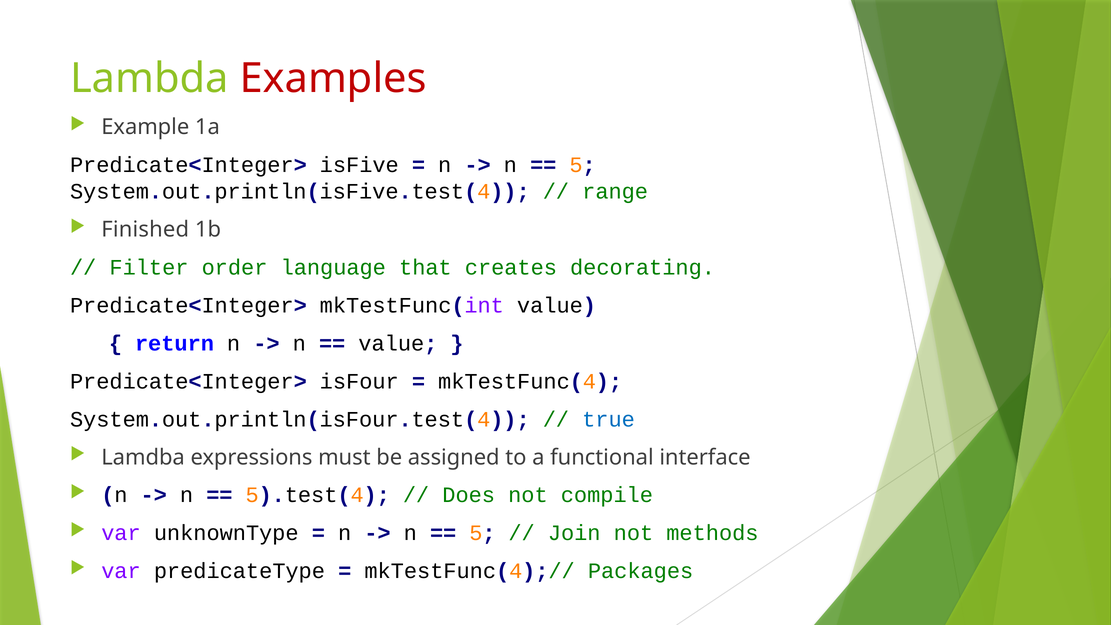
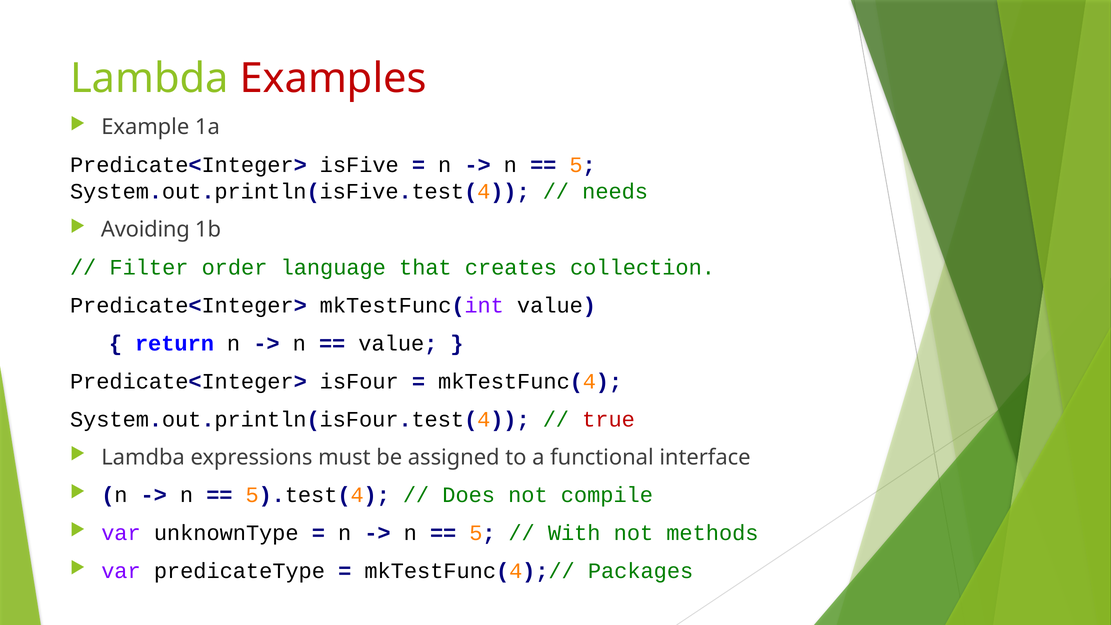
range: range -> needs (615, 192)
Finished: Finished -> Avoiding (145, 229)
decorating: decorating -> collection (643, 267)
true colour: blue -> red (609, 419)
Join: Join -> With (574, 533)
